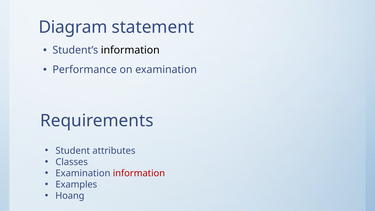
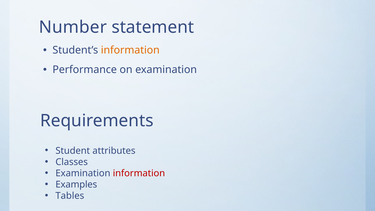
Diagram: Diagram -> Number (73, 27)
information colour: black -> orange (130, 50)
Hoang: Hoang -> Tables (70, 196)
